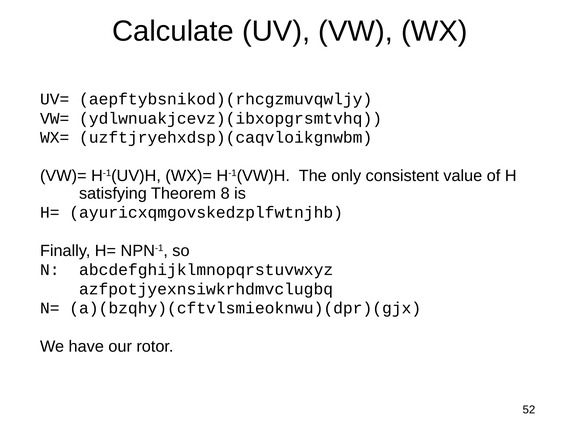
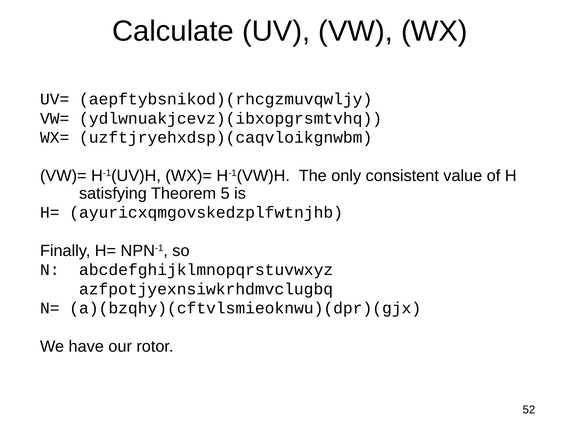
8: 8 -> 5 (225, 194)
